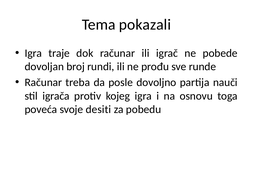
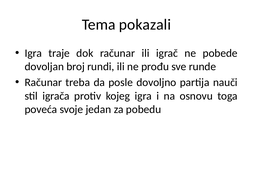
desiti: desiti -> jedan (98, 109)
